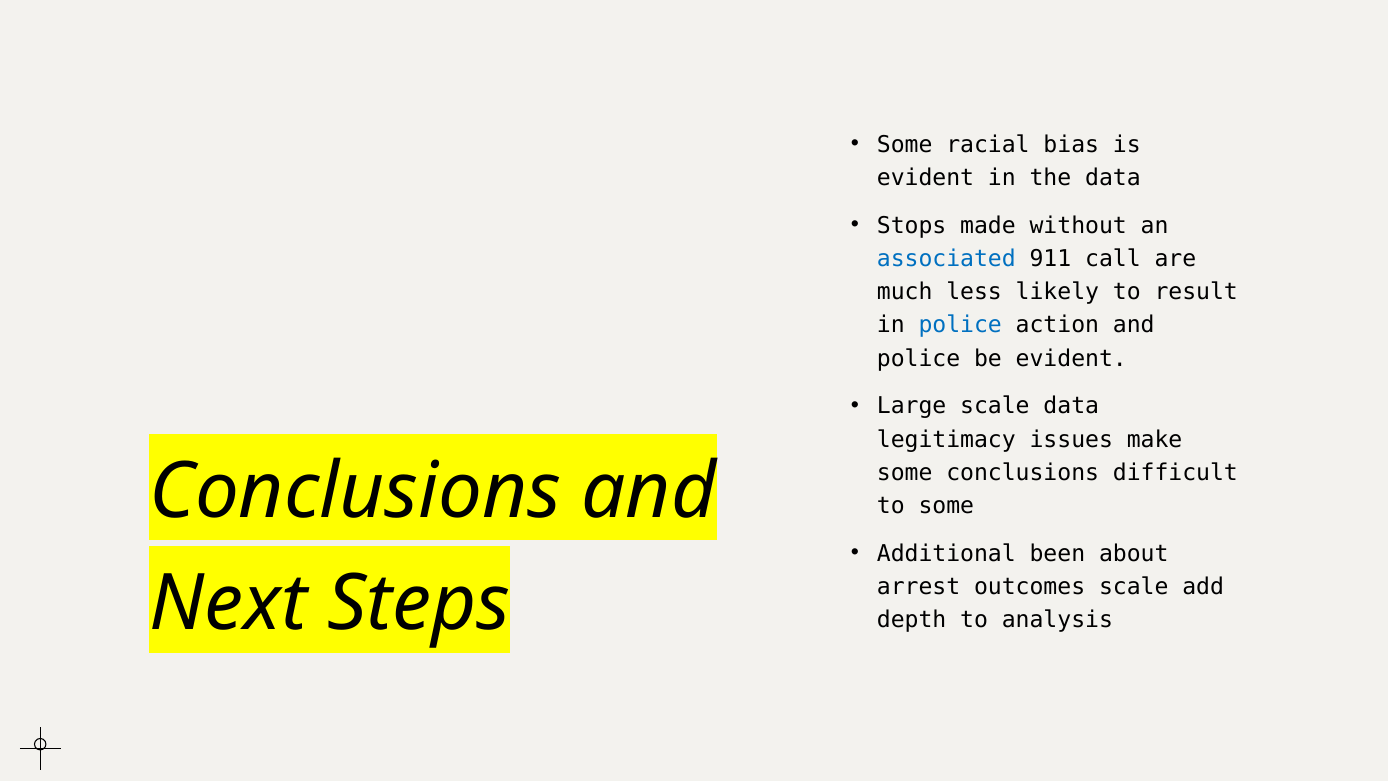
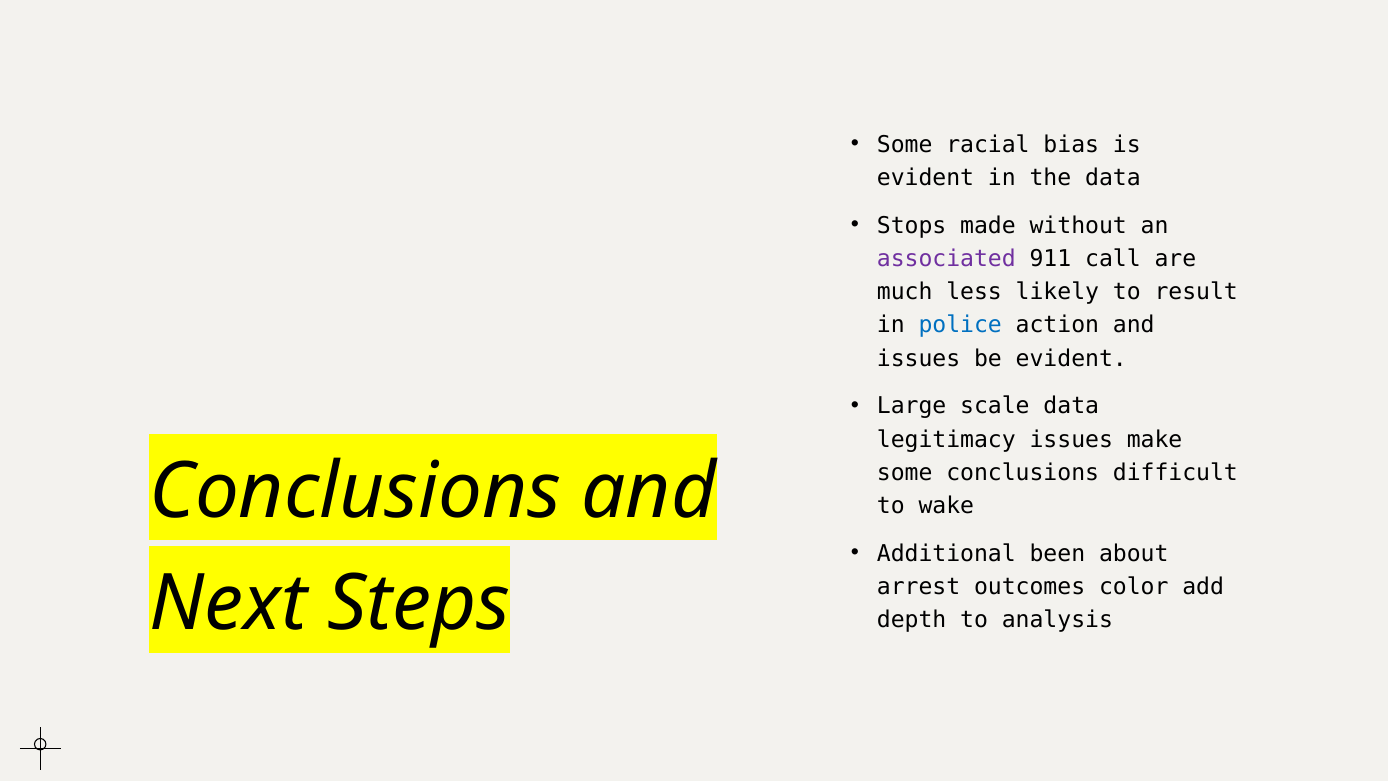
associated colour: blue -> purple (946, 259)
police: police -> issues (919, 358)
to some: some -> wake (946, 506)
outcomes scale: scale -> color (1134, 587)
